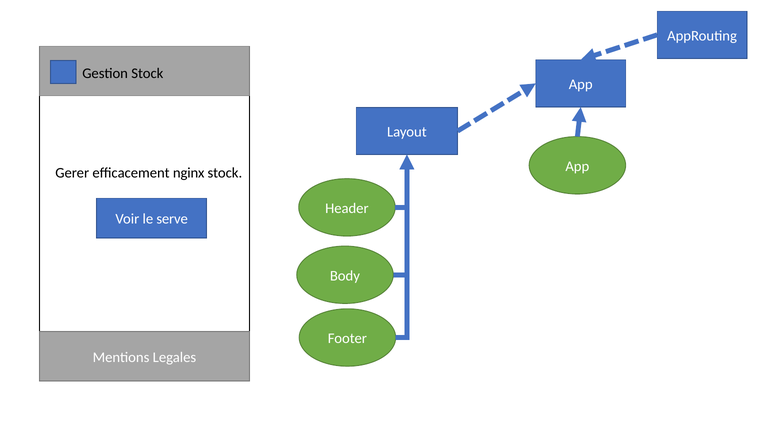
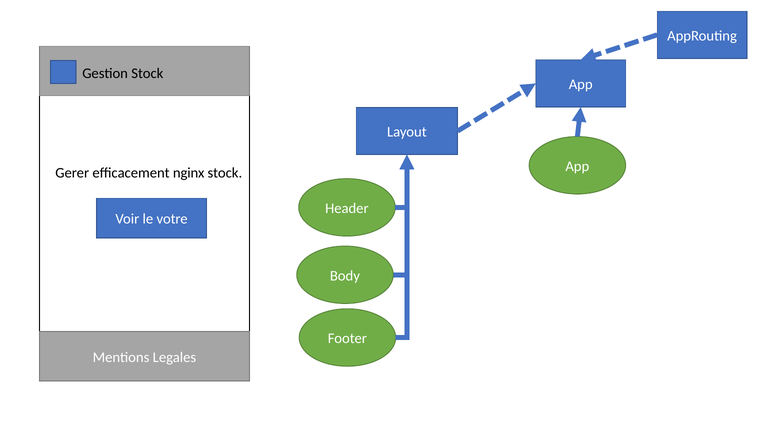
serve: serve -> votre (172, 219)
